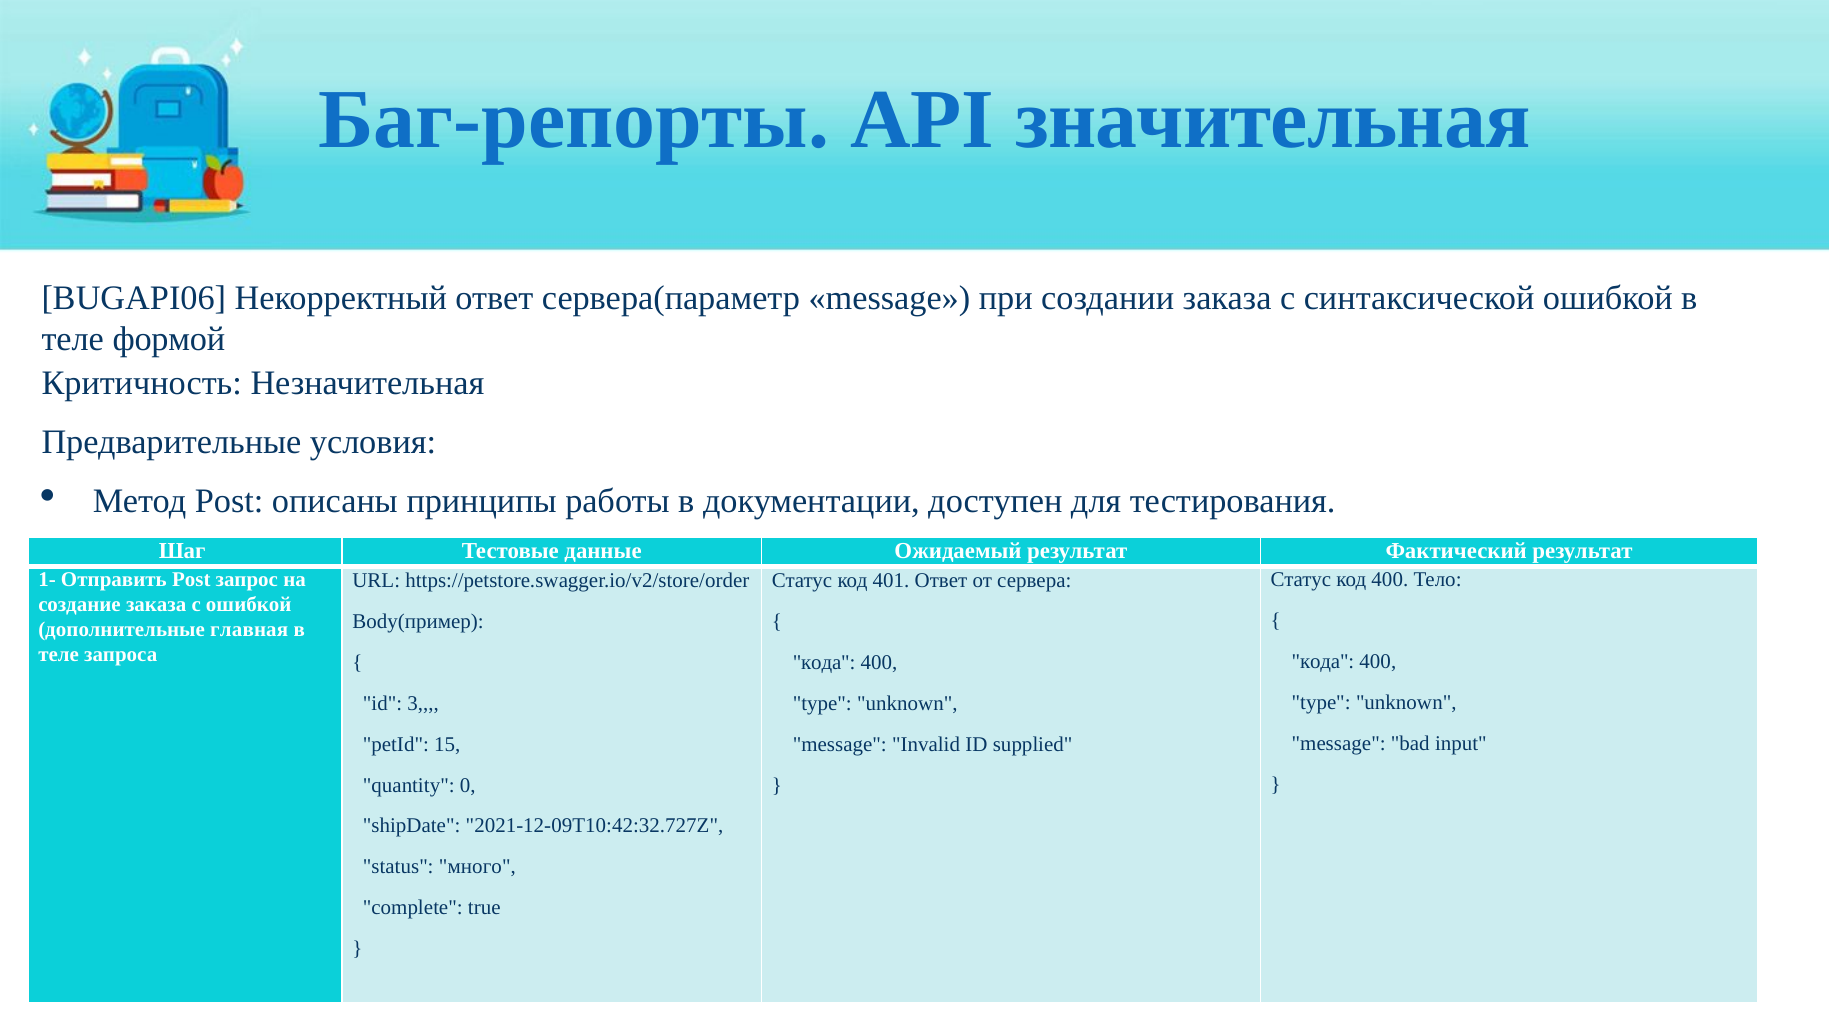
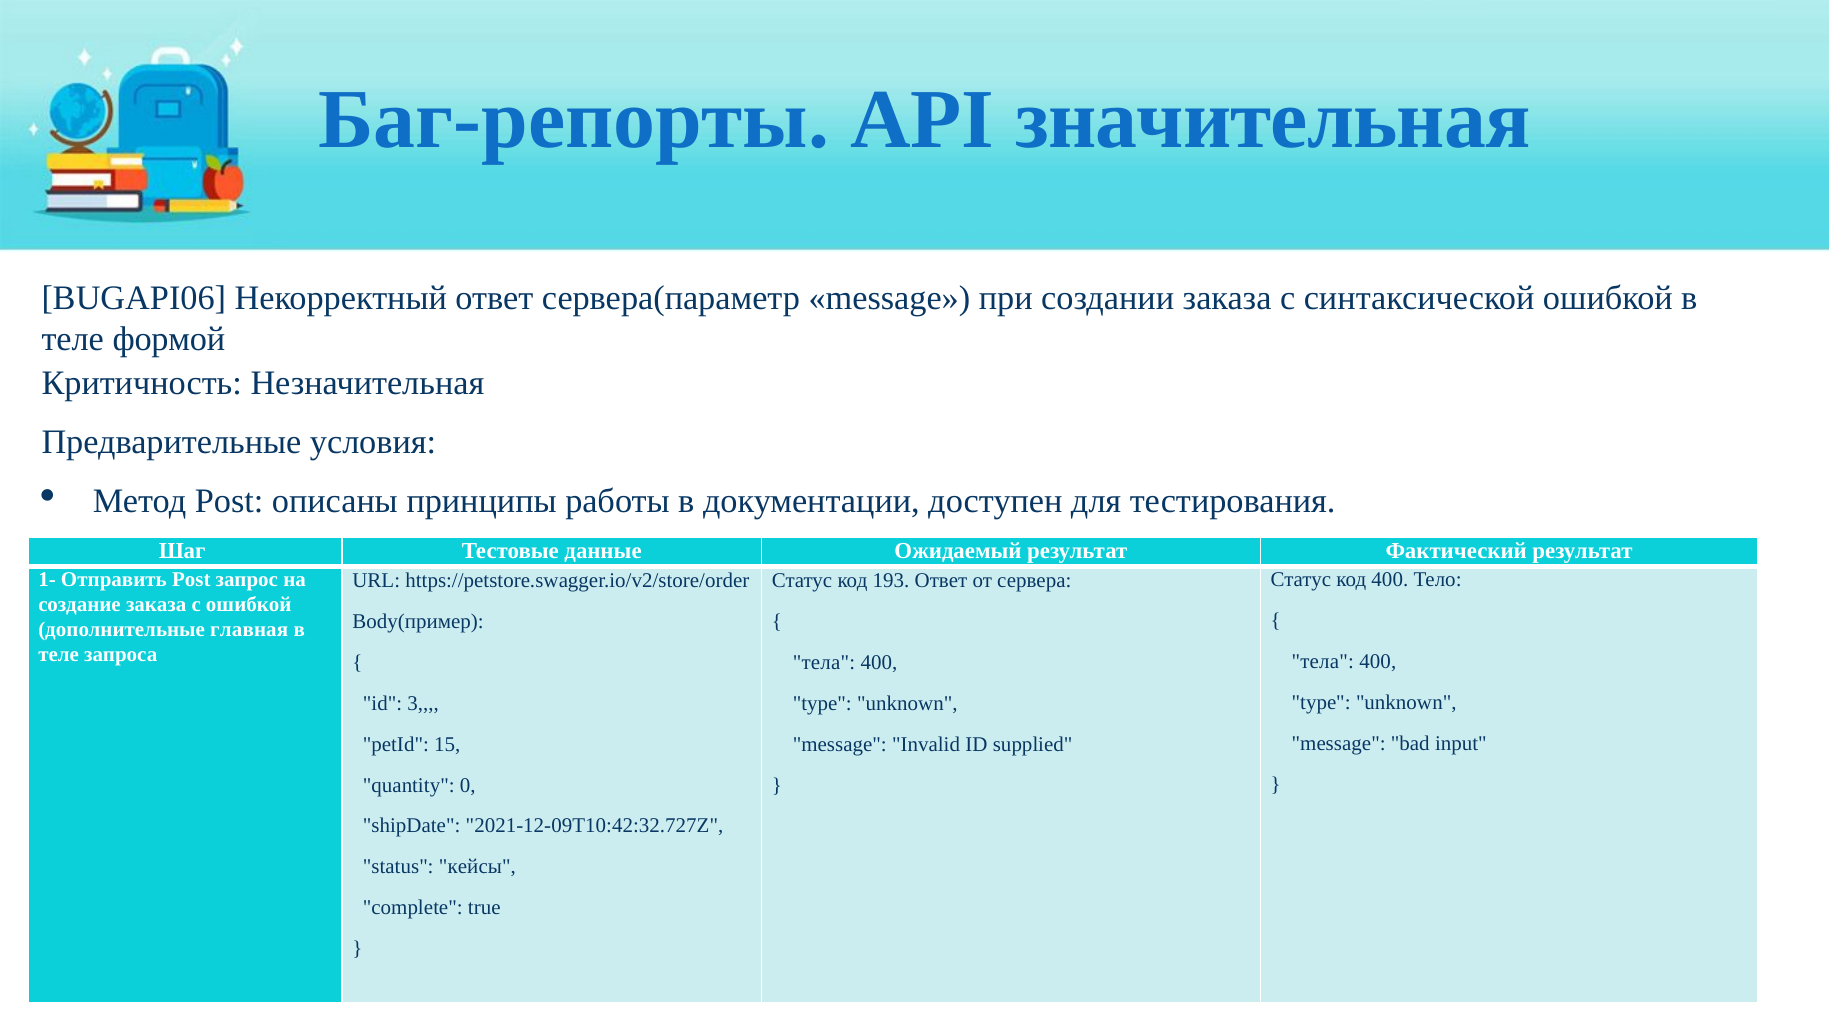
401: 401 -> 193 (891, 580)
кода: кода -> тела (1323, 661)
кода: кода -> тела (824, 662)
много: много -> кейсы (477, 867)
